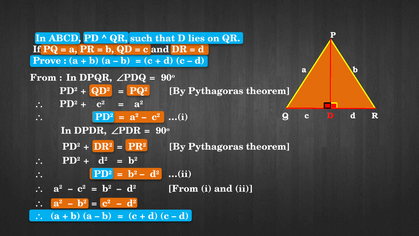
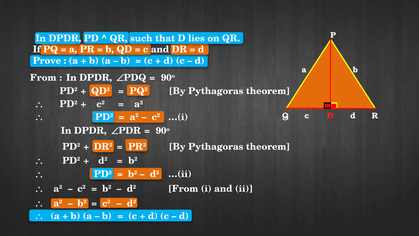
ABCD: ABCD -> DPDR (65, 38)
DPQR: DPQR -> DPDR (96, 78)
